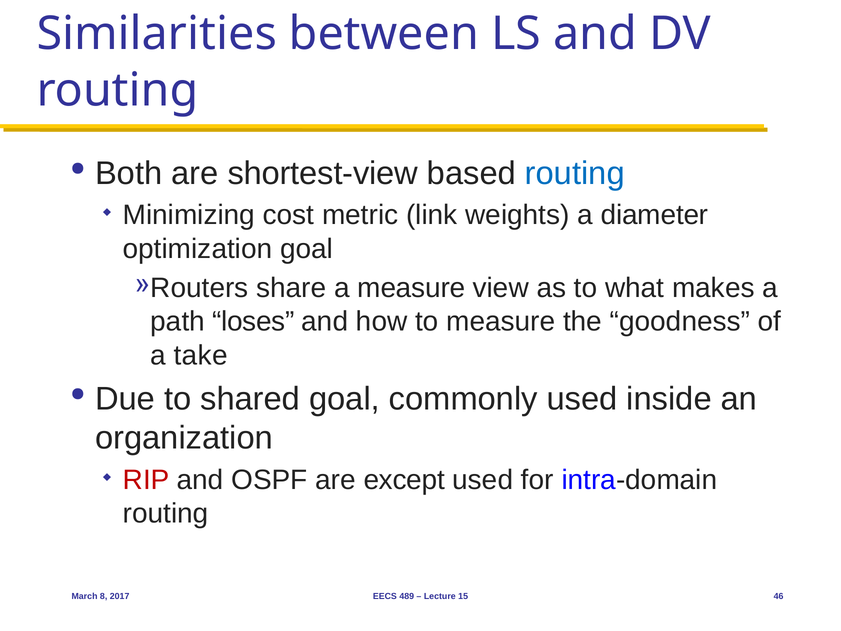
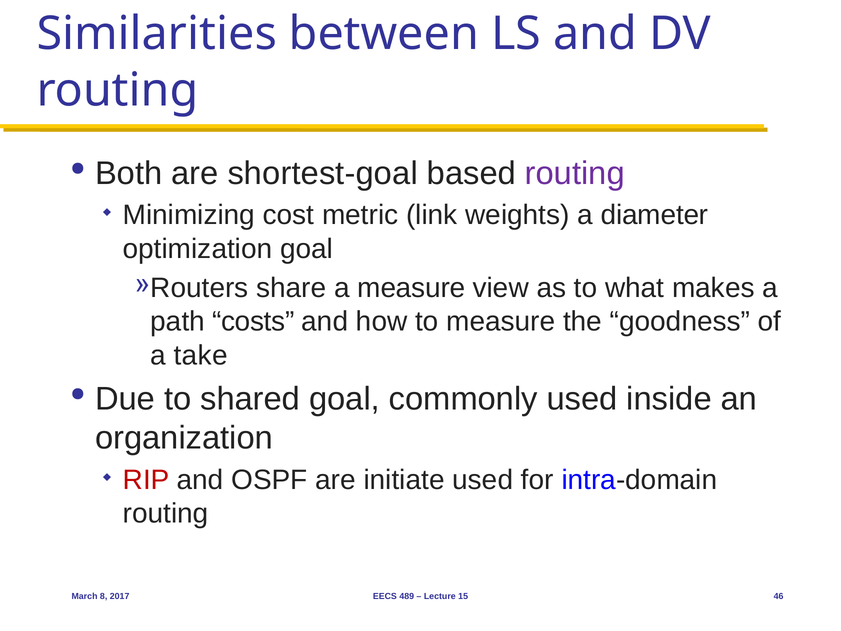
shortest-view: shortest-view -> shortest-goal (323, 173)
routing colour: blue -> purple (575, 173)
loses: loses -> costs (253, 322)
except: except -> initiate (404, 480)
